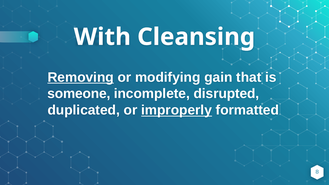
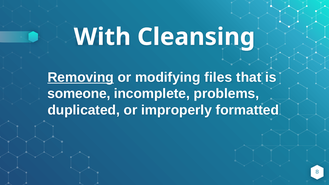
gain: gain -> files (218, 77)
disrupted: disrupted -> problems (226, 94)
improperly underline: present -> none (177, 110)
